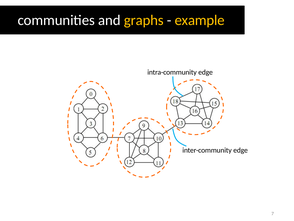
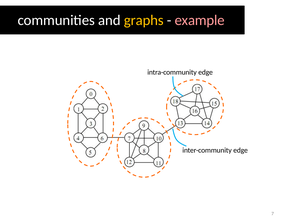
example colour: yellow -> pink (200, 20)
